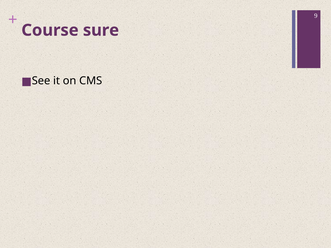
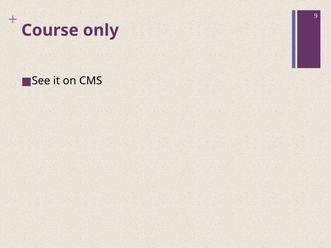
sure: sure -> only (101, 30)
